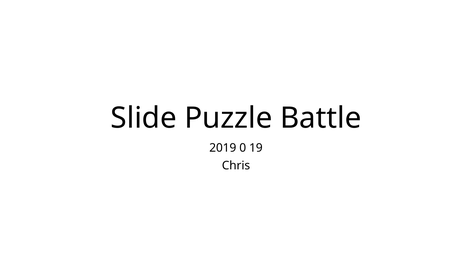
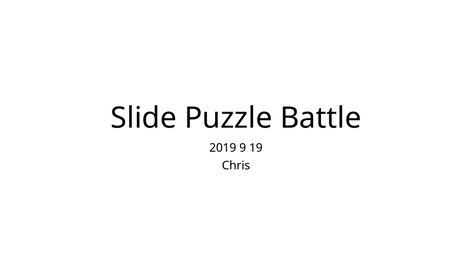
0: 0 -> 9 (243, 148)
